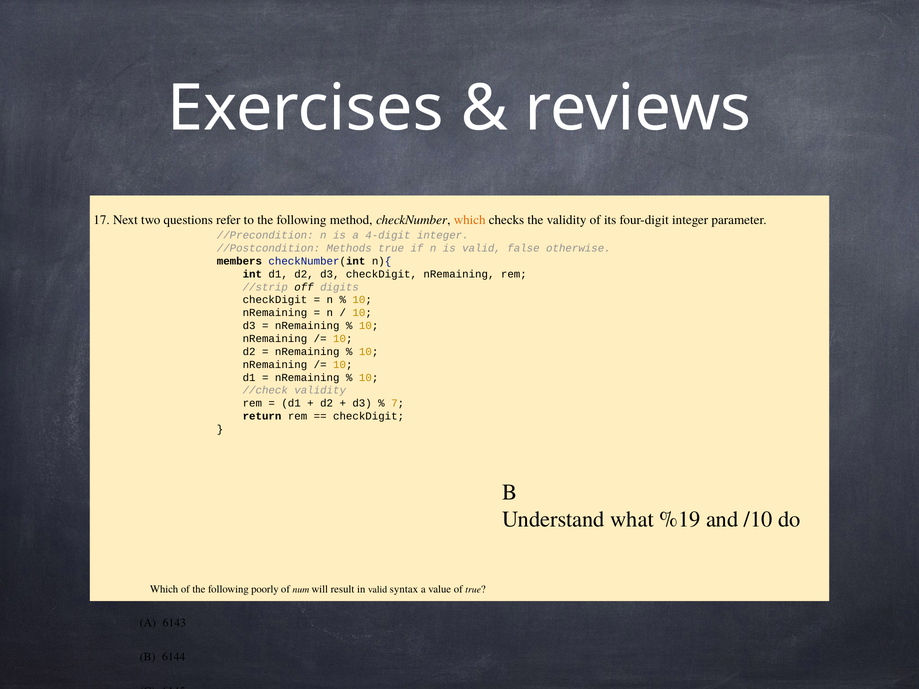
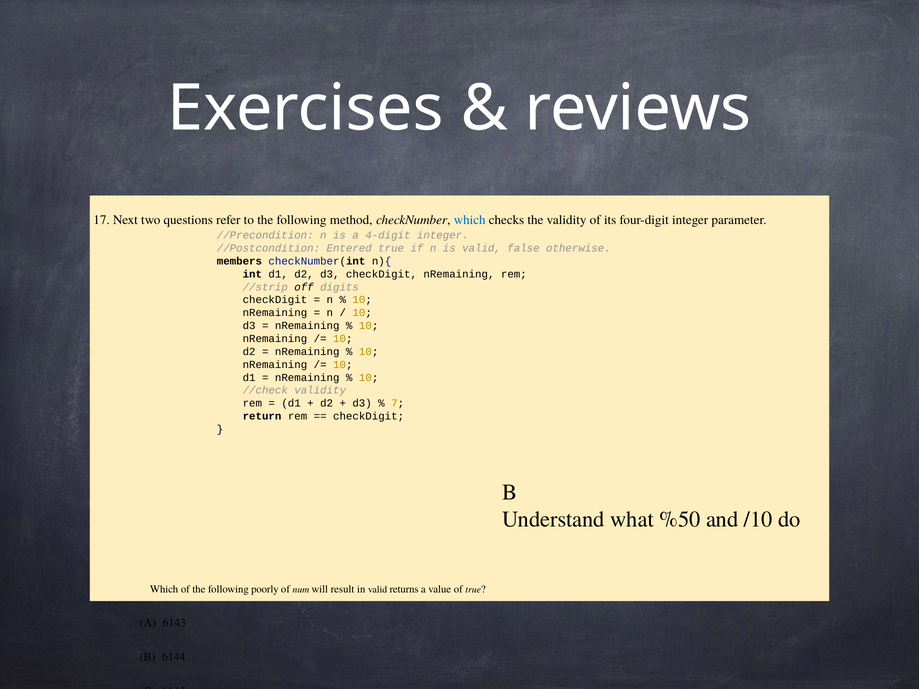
which colour: orange -> blue (470, 220)
Methods: Methods -> Entered (349, 248)
%19: %19 -> %50 (680, 519)
syntax: syntax -> returns (404, 590)
